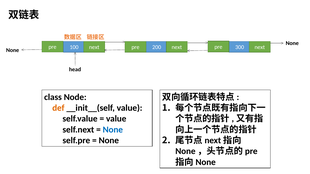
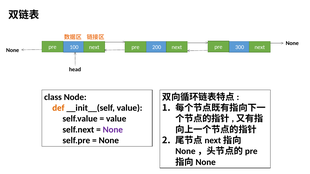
None colour: blue -> purple (113, 130)
